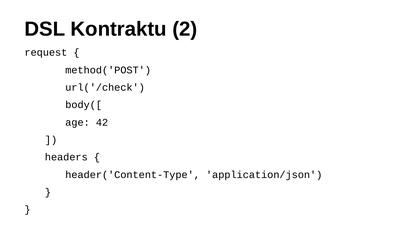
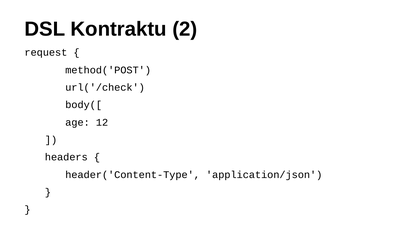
42: 42 -> 12 (102, 123)
